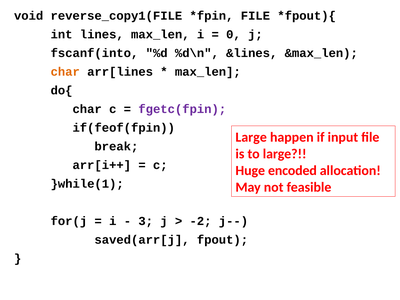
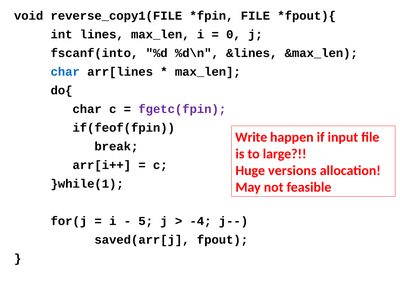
char colour: orange -> blue (65, 72)
Large: Large -> Write (251, 137)
encoded: encoded -> versions (292, 170)
3: 3 -> 5 (146, 221)
-2: -2 -> -4 (201, 221)
